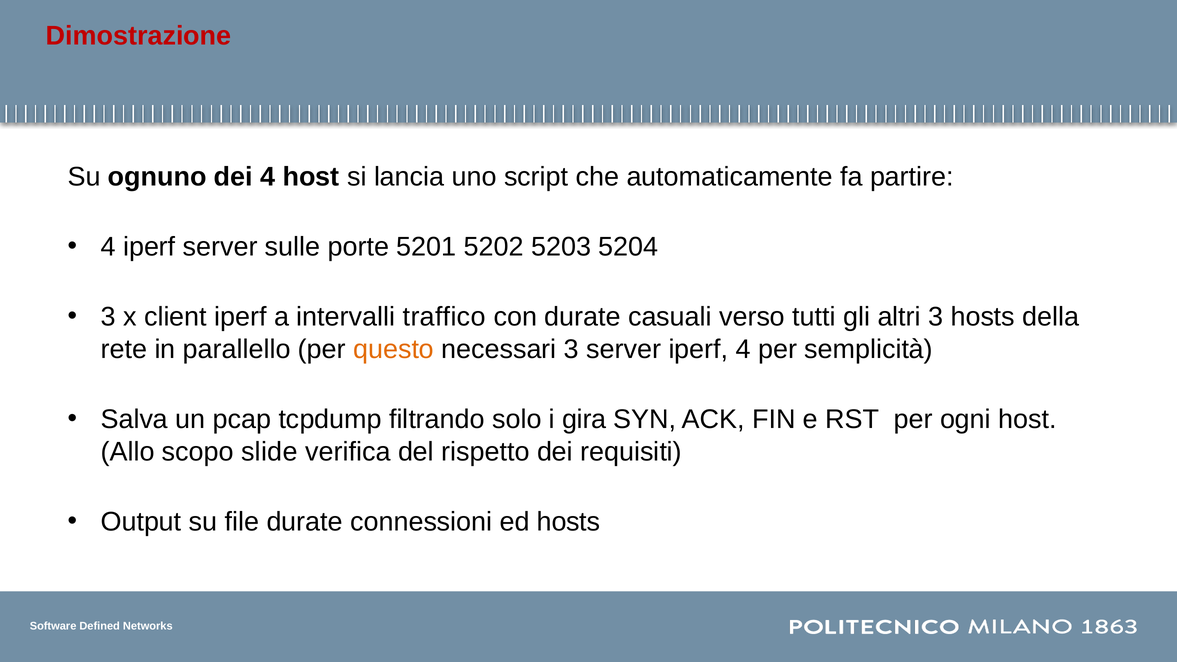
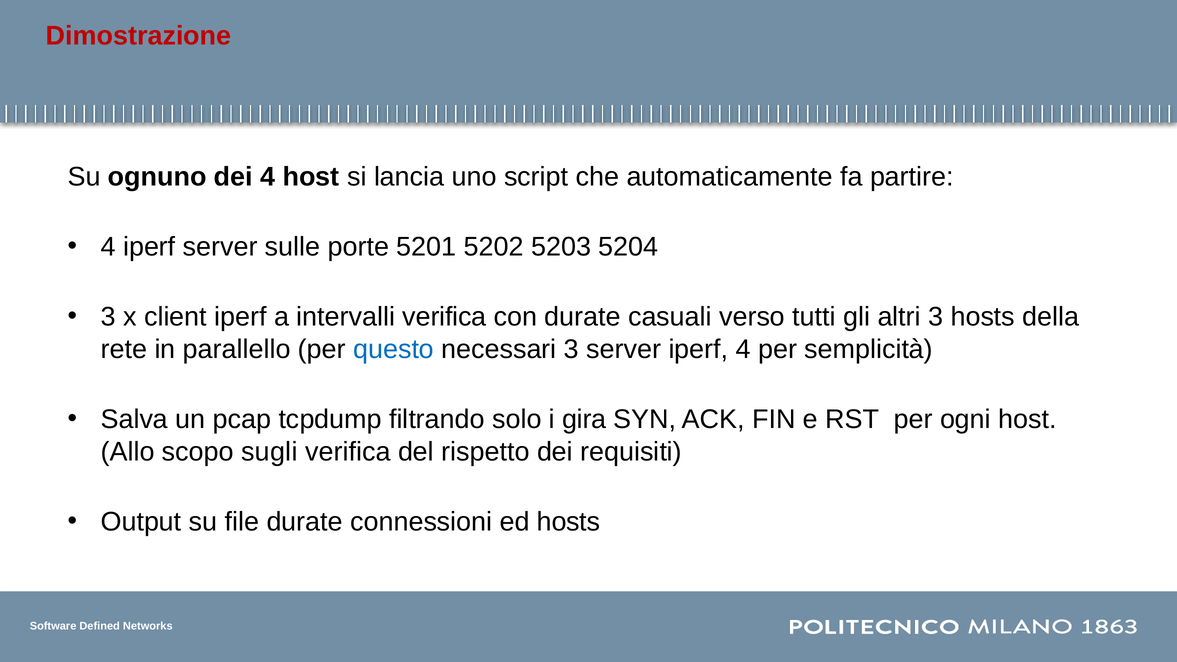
intervalli traffico: traffico -> verifica (444, 317)
questo colour: orange -> blue (394, 349)
slide: slide -> sugli (269, 452)
